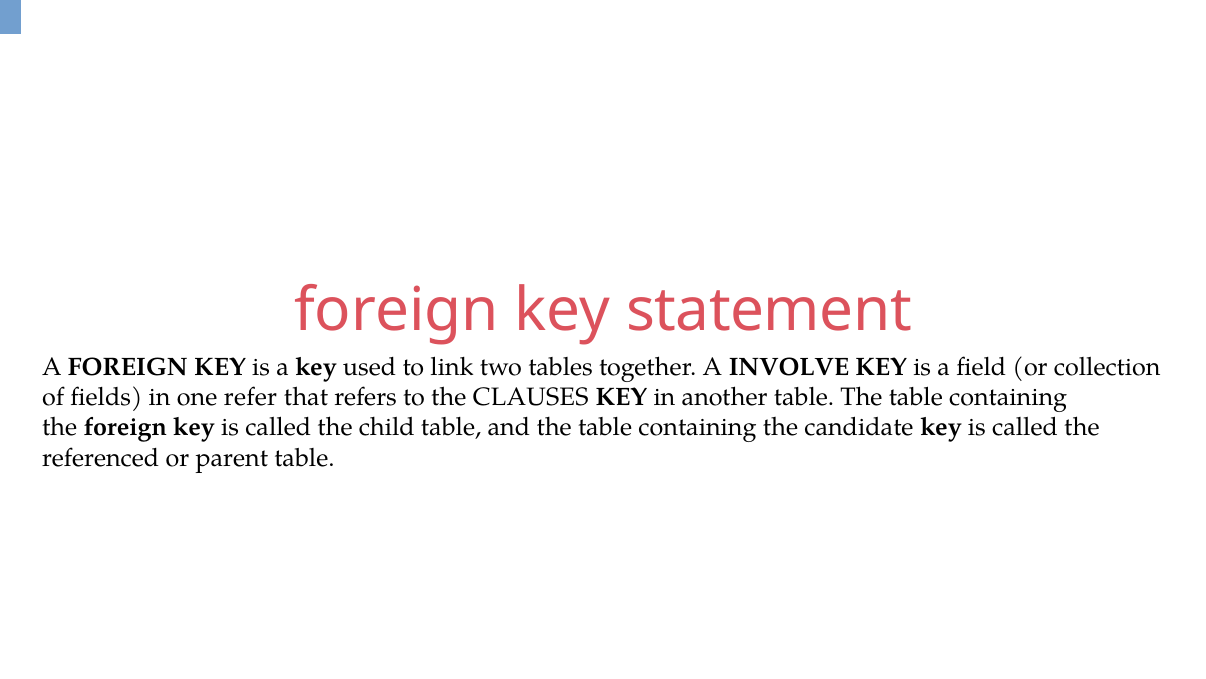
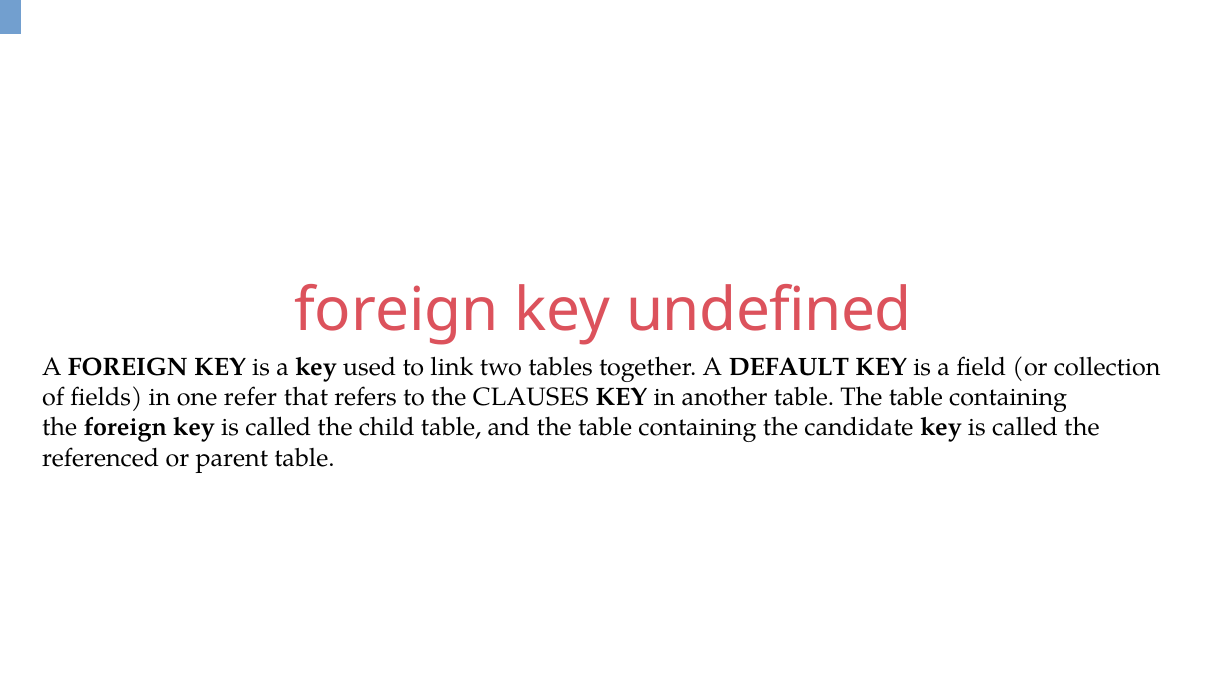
statement: statement -> undefined (769, 310)
INVOLVE: INVOLVE -> DEFAULT (789, 367)
